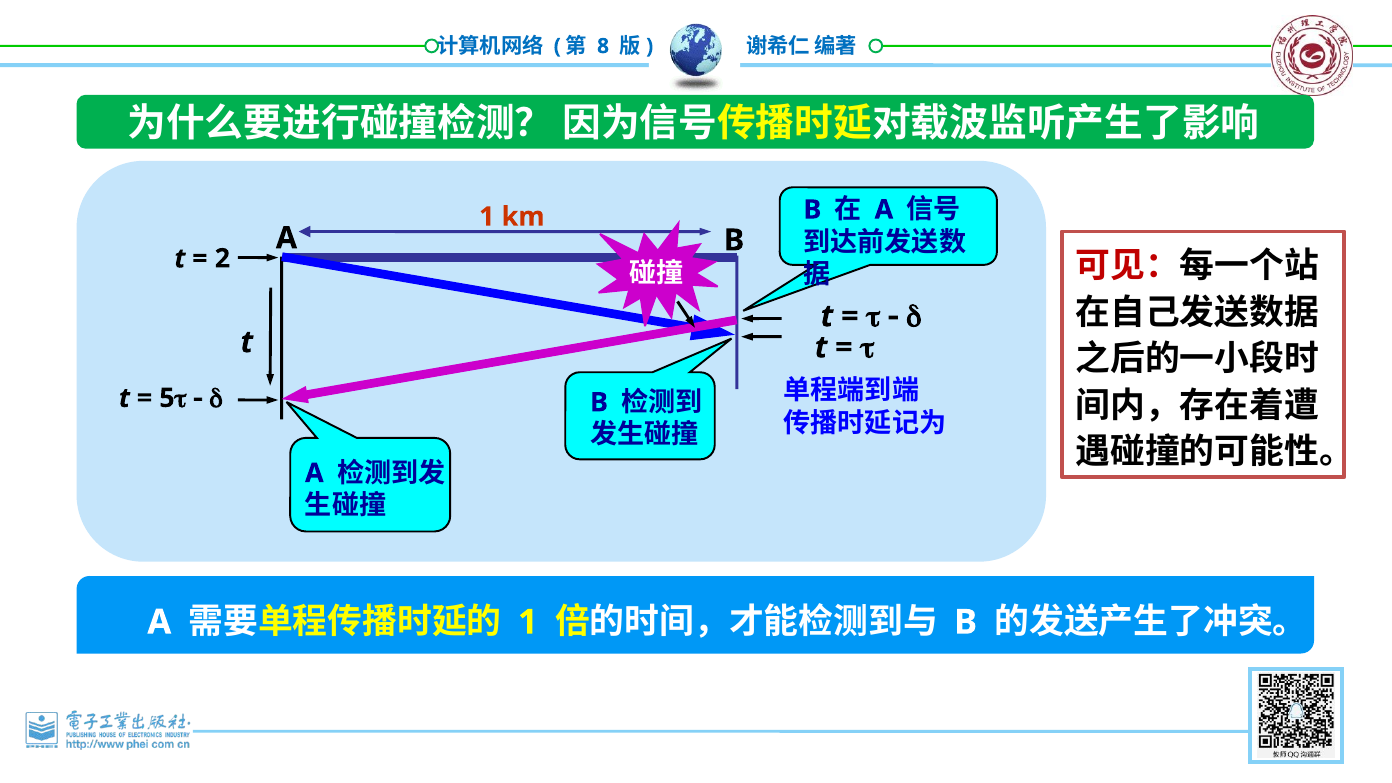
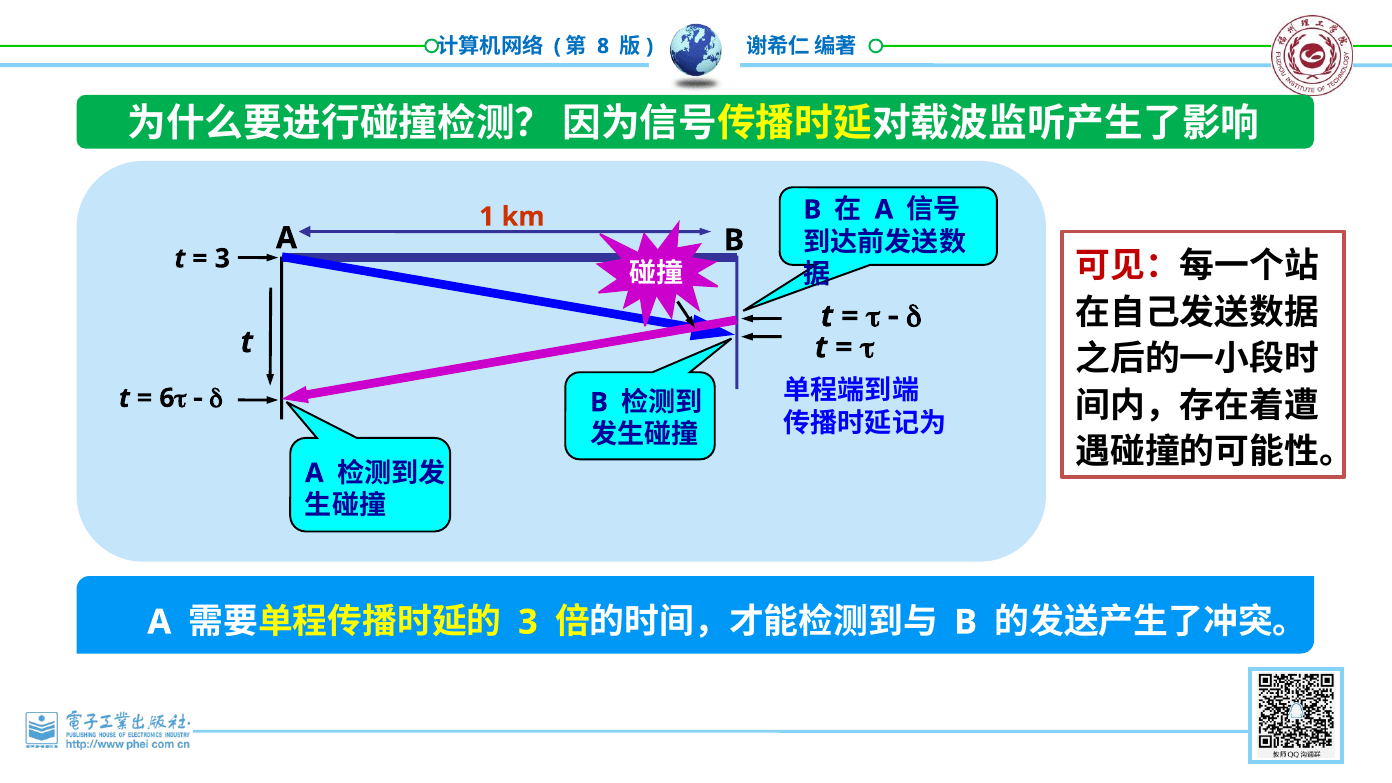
2: 2 -> 3 (222, 259)
5: 5 -> 6 (167, 398)
1: 1 -> 3 (528, 622)
